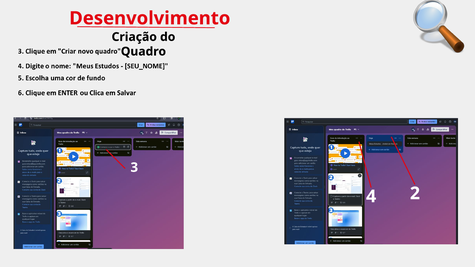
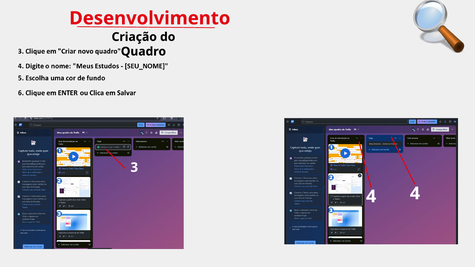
4 2: 2 -> 4 (415, 194)
